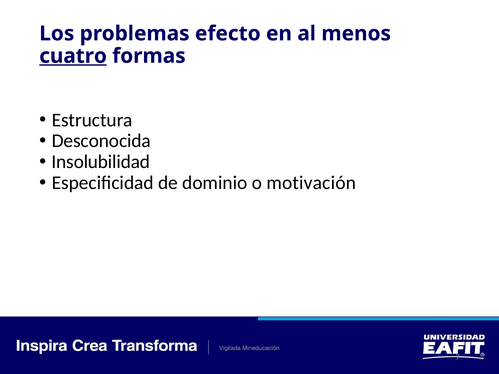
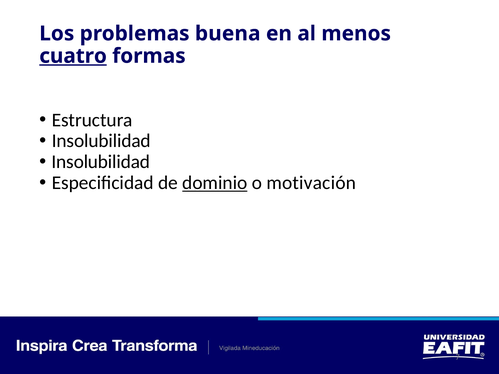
efecto: efecto -> buena (228, 34)
Desconocida: Desconocida -> Insolubilidad (101, 141)
dominio underline: none -> present (215, 183)
